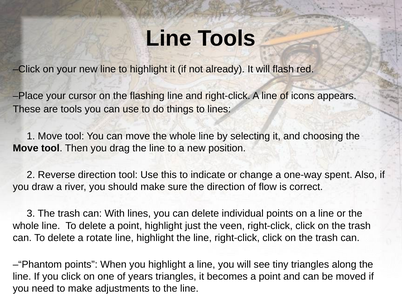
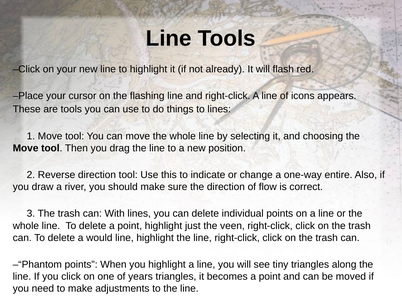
spent: spent -> entire (339, 175)
rotate: rotate -> would (99, 238)
